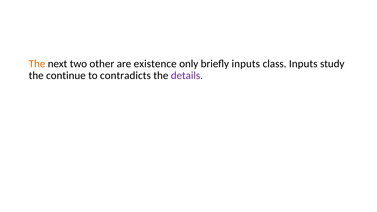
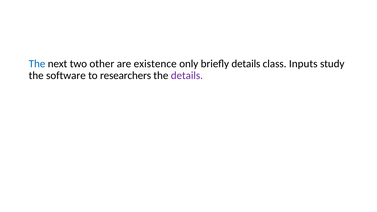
The colour: orange -> blue (37, 64)
briefly inputs: inputs -> details (246, 64)
continue: continue -> software (66, 76)
contradicts: contradicts -> researchers (126, 76)
